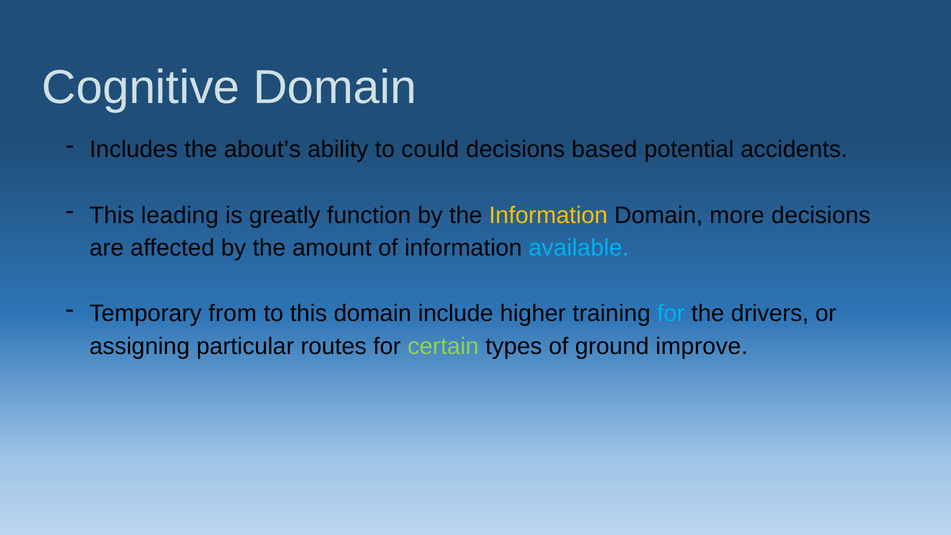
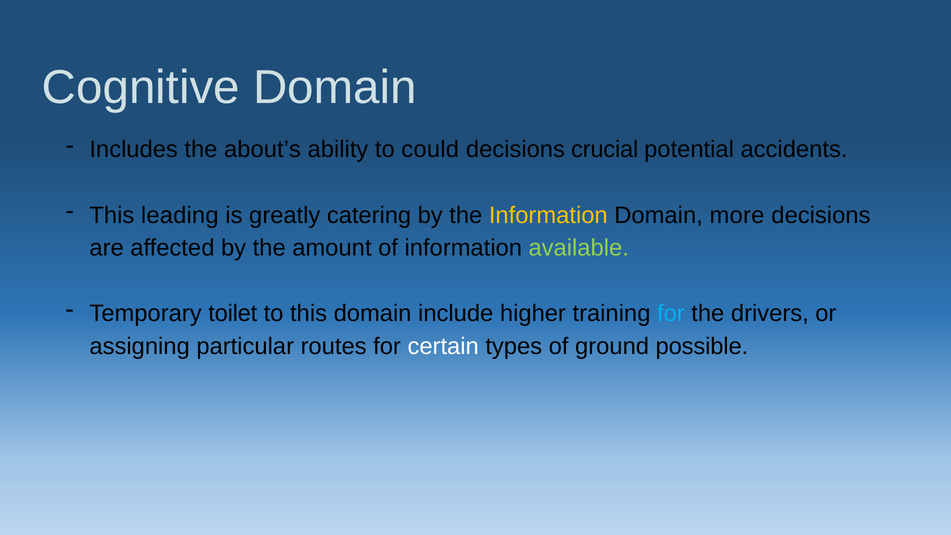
based: based -> crucial (605, 150)
function: function -> catering (369, 215)
available colour: light blue -> light green (579, 248)
from: from -> toilet (233, 314)
certain colour: light green -> white (443, 346)
improve: improve -> possible (702, 346)
